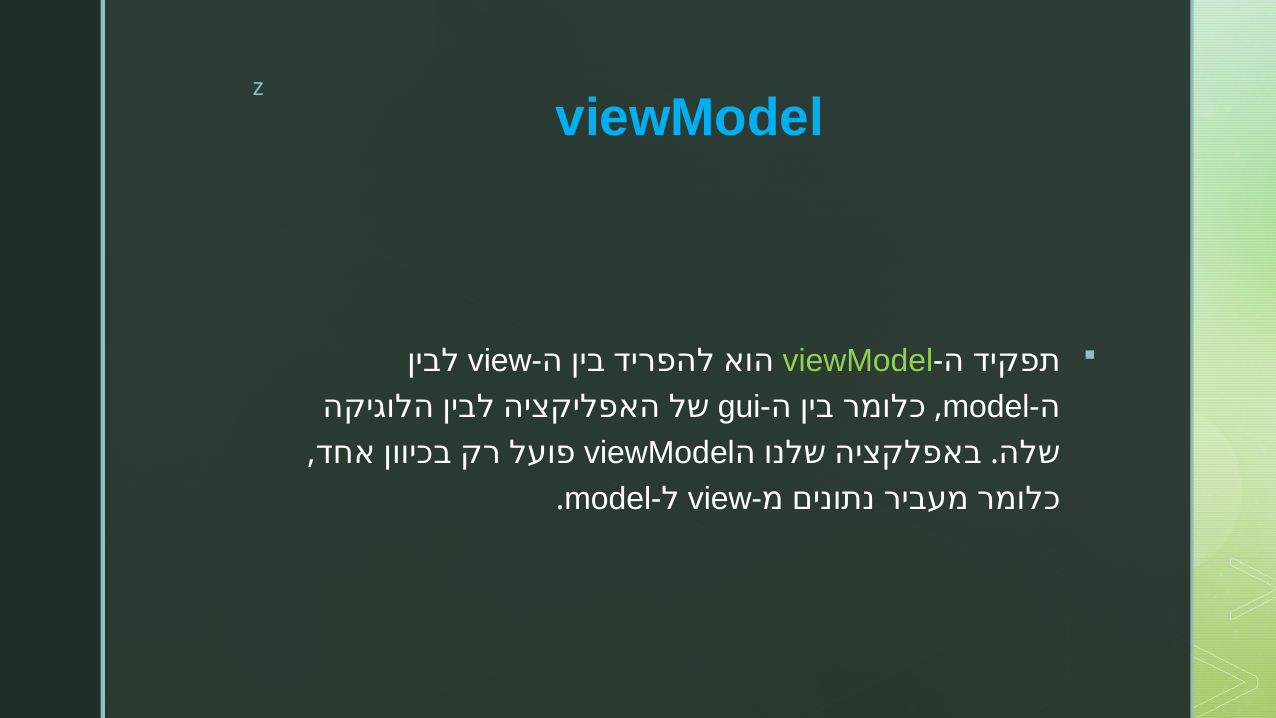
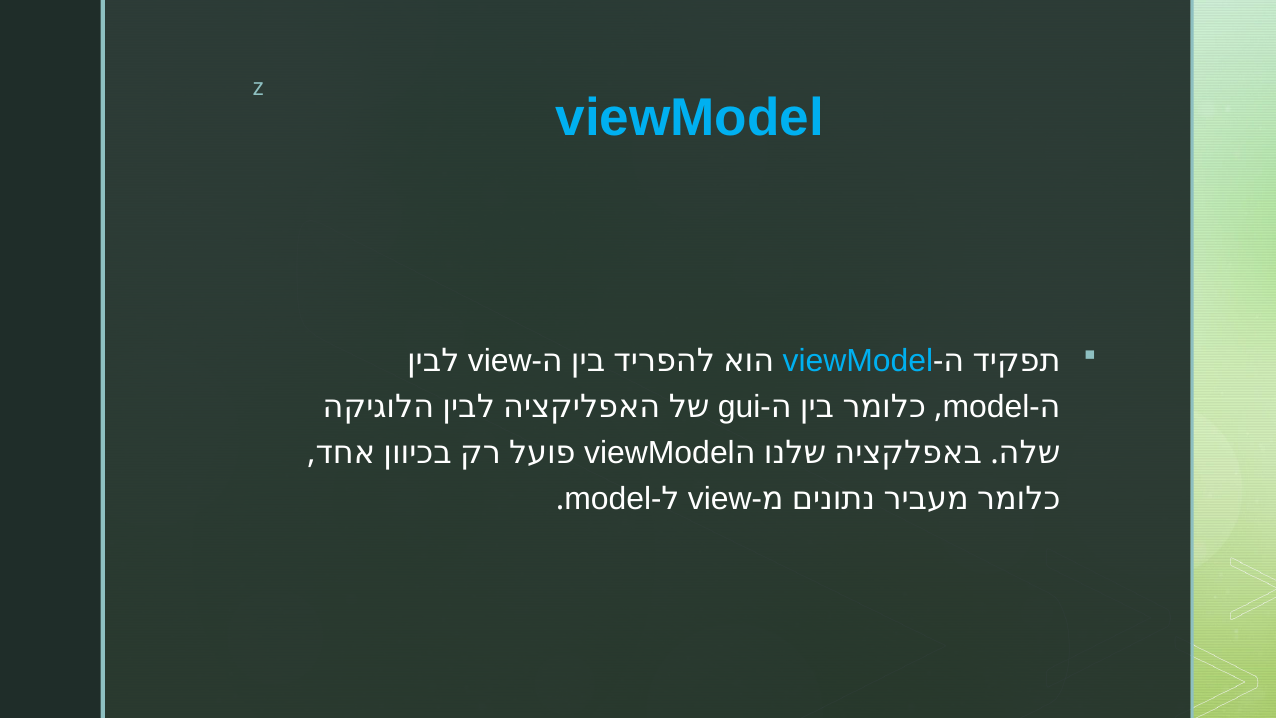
viewModel colour: light green -> light blue (858, 361)
